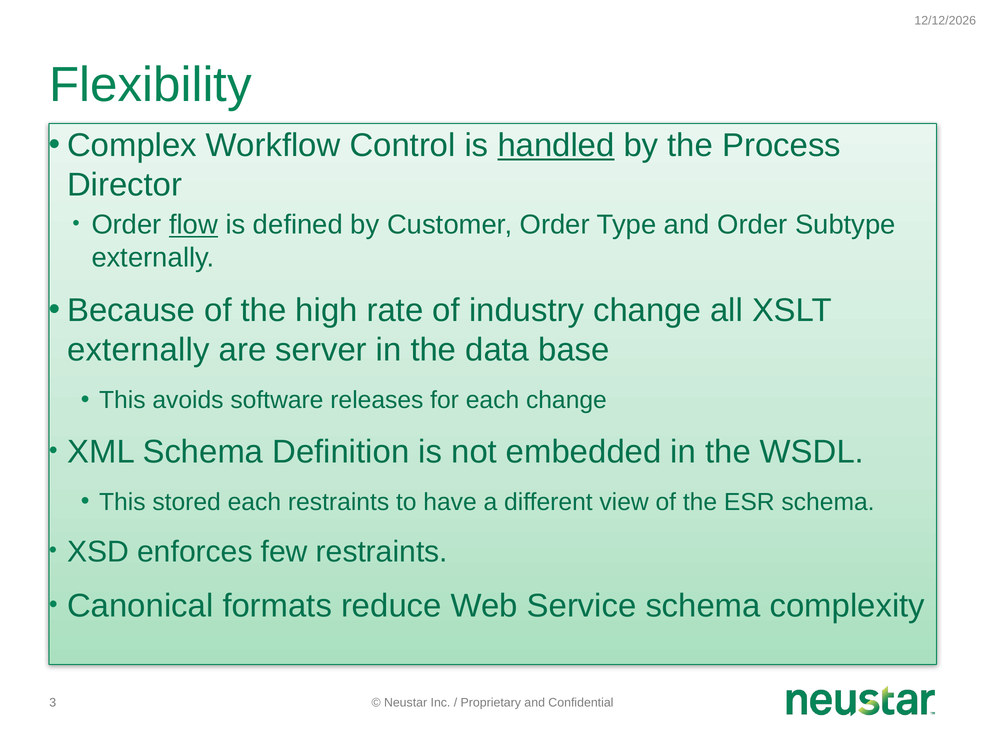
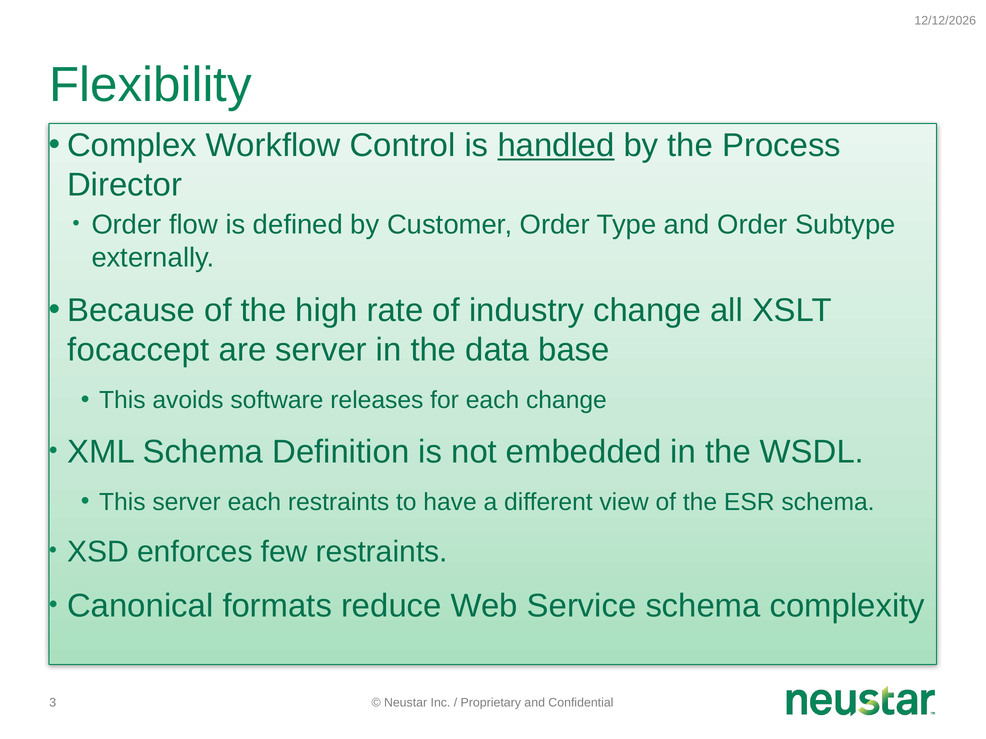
flow underline: present -> none (194, 225)
externally: externally -> focaccept (138, 350)
This stored: stored -> server (187, 502)
